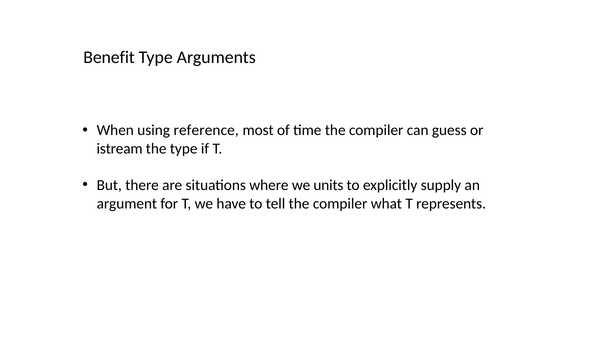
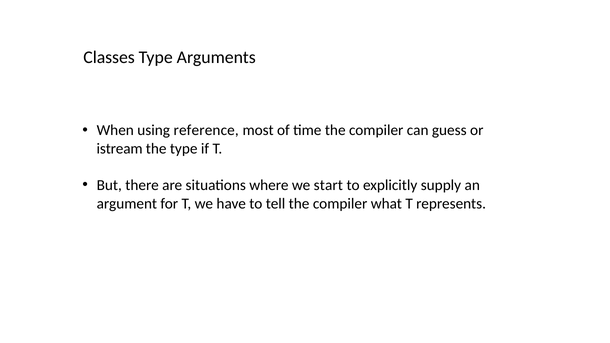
Benefit: Benefit -> Classes (109, 57)
units: units -> start (328, 185)
